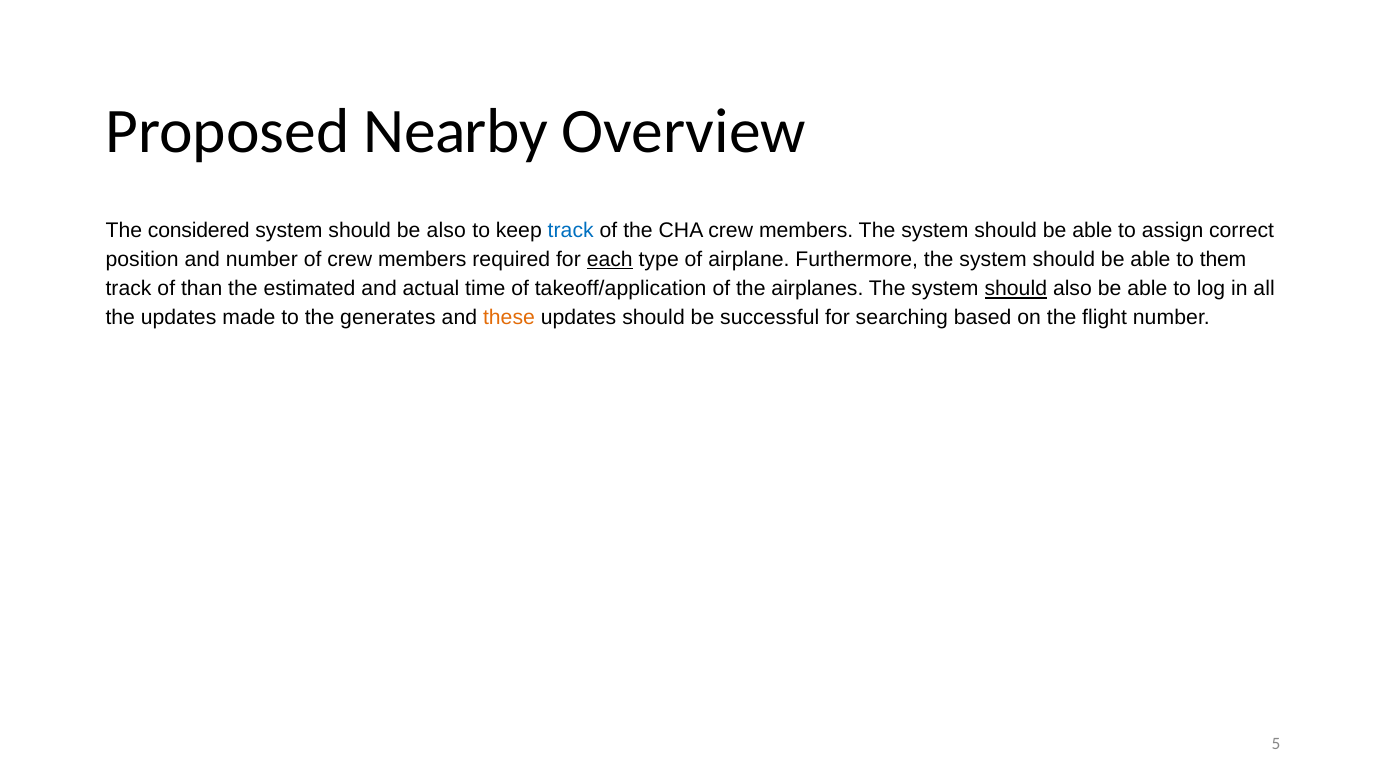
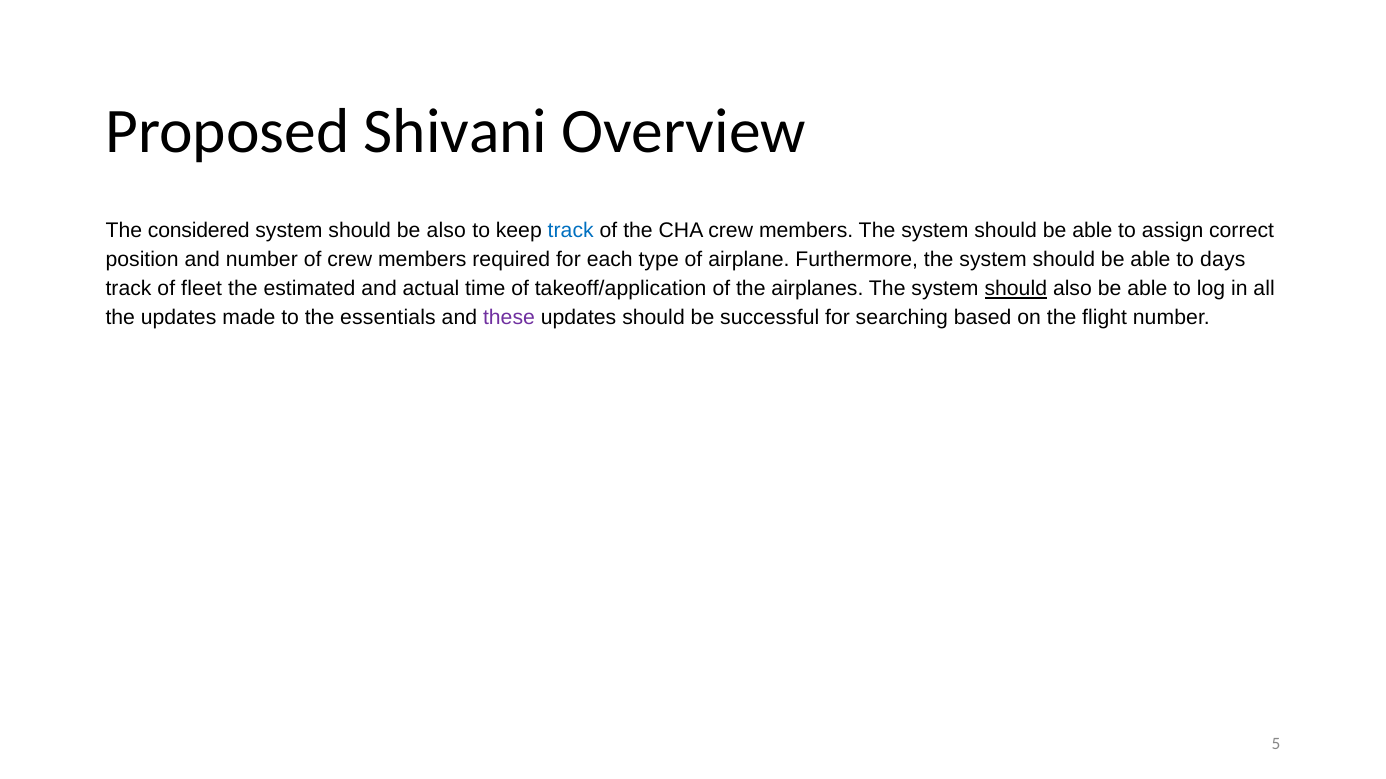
Nearby: Nearby -> Shivani (456, 132)
each underline: present -> none (610, 260)
them: them -> days (1223, 260)
than: than -> fleet (202, 289)
generates: generates -> essentials (388, 318)
these colour: orange -> purple (509, 318)
